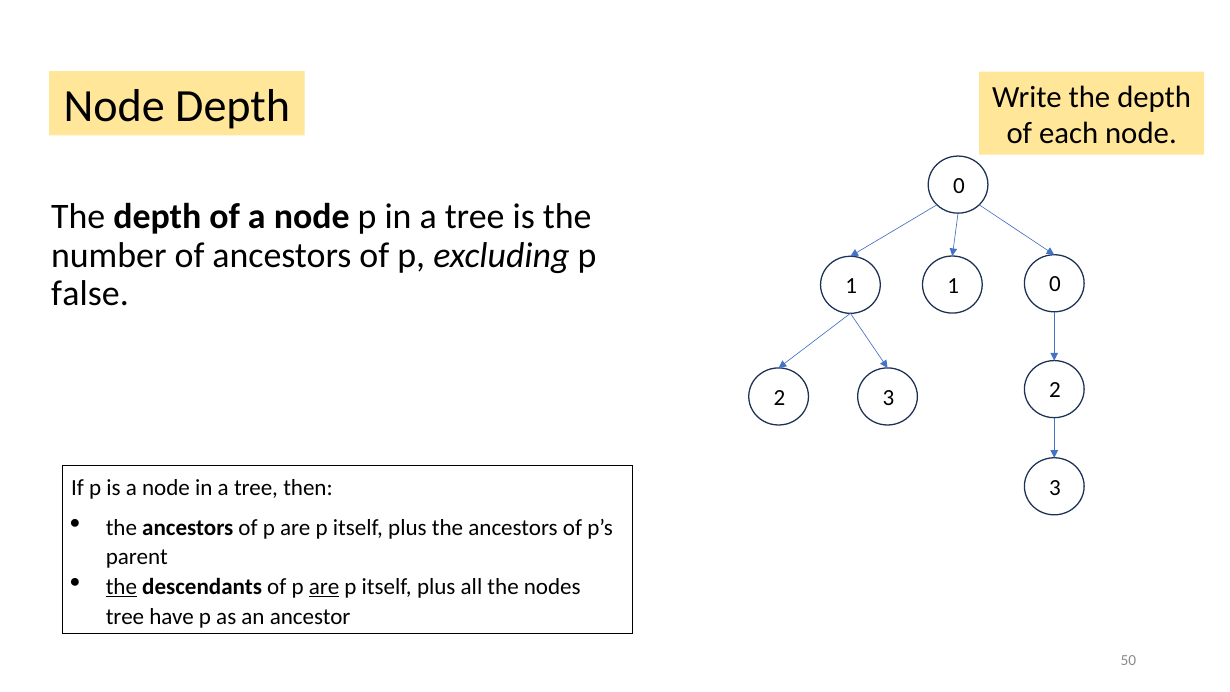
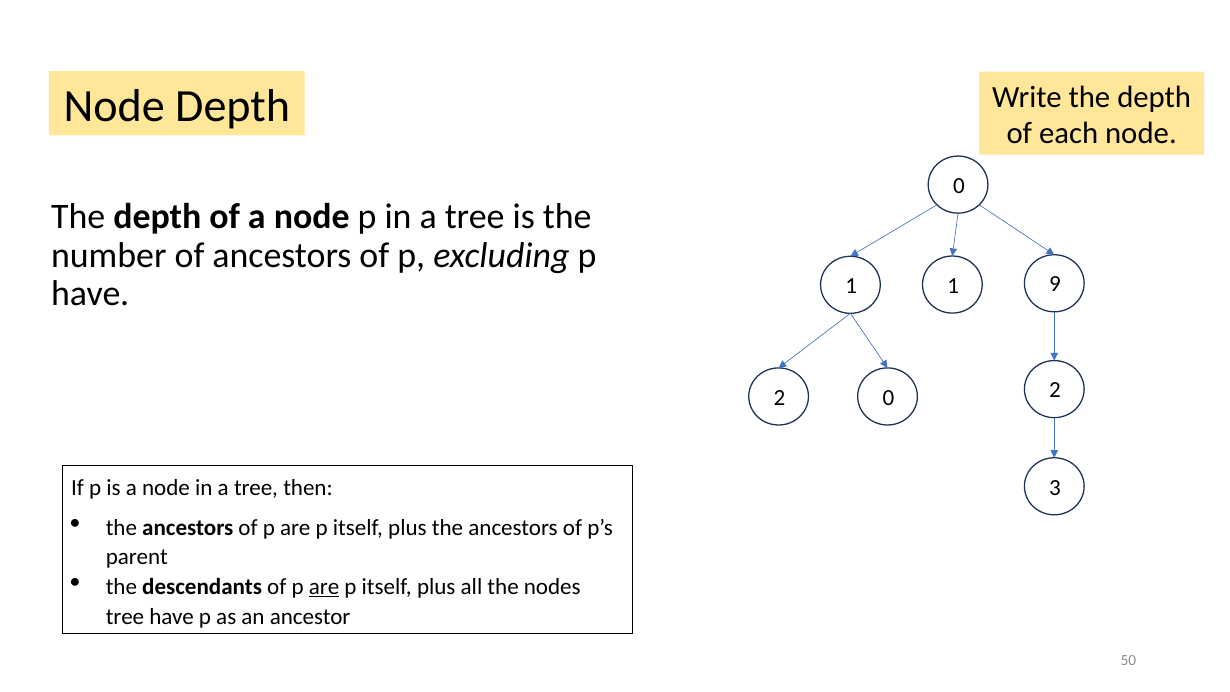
1 0: 0 -> 9 (1055, 284)
false: false -> have (90, 294)
2 3: 3 -> 0 (888, 397)
the underline: present -> none (121, 587)
